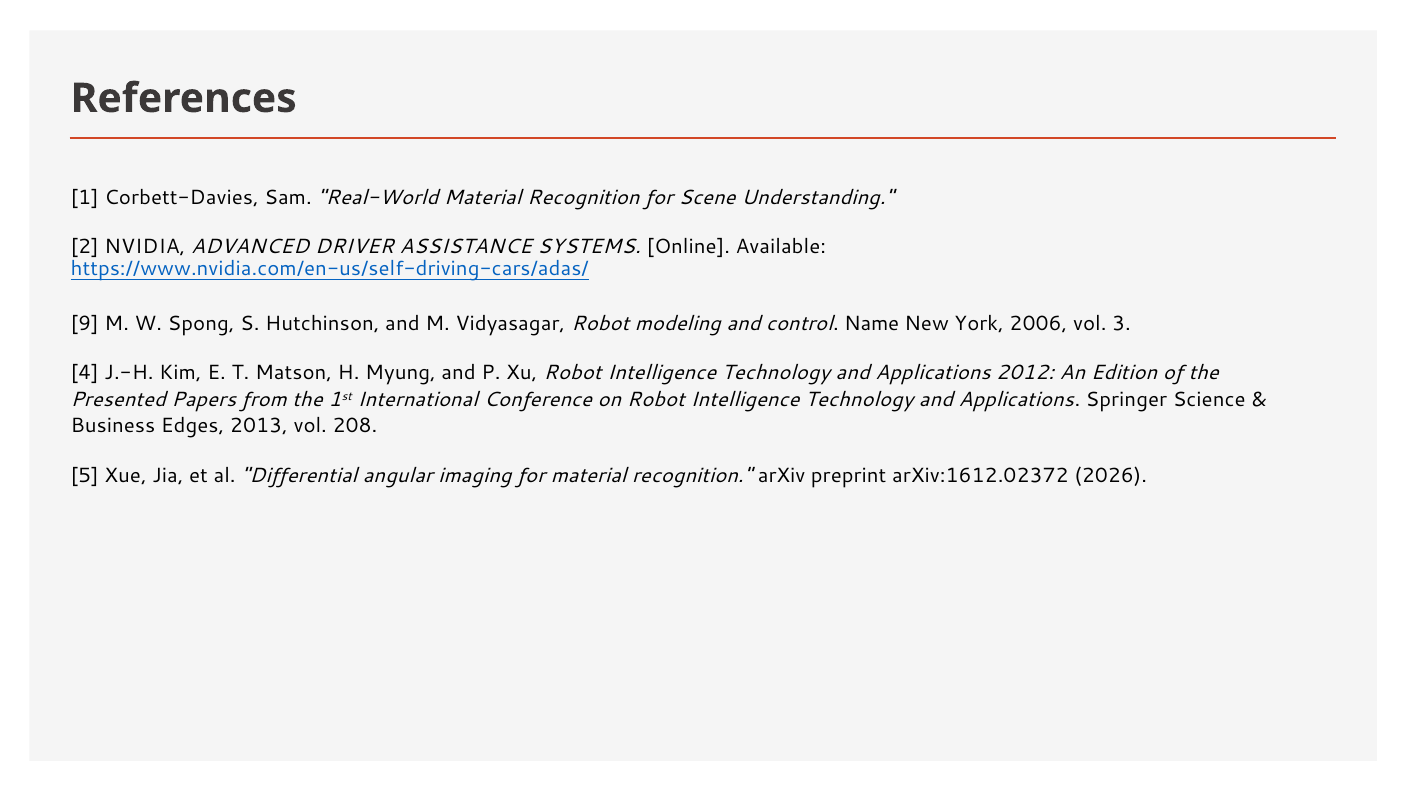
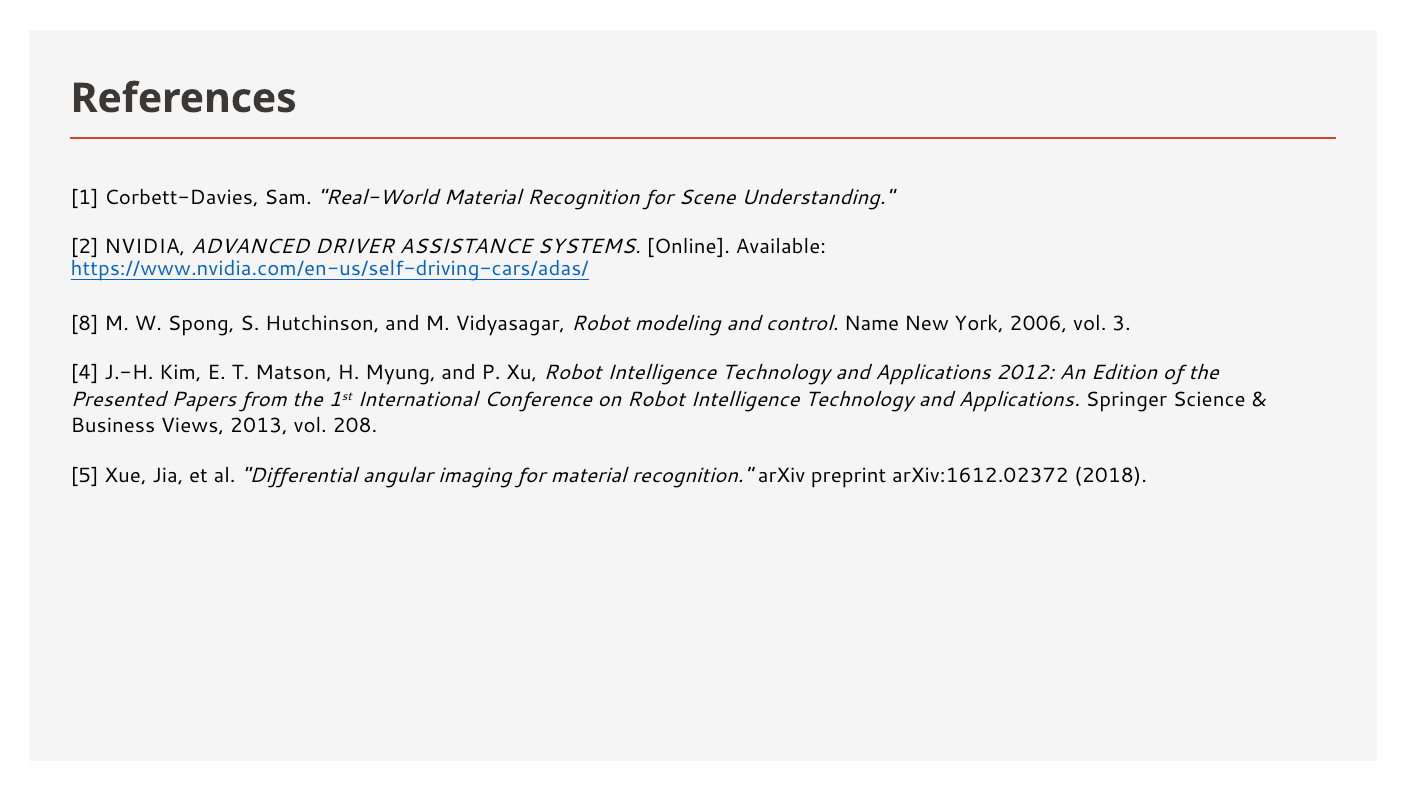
9: 9 -> 8 (85, 323)
Edges: Edges -> Views (193, 426)
2026: 2026 -> 2018 (1111, 476)
